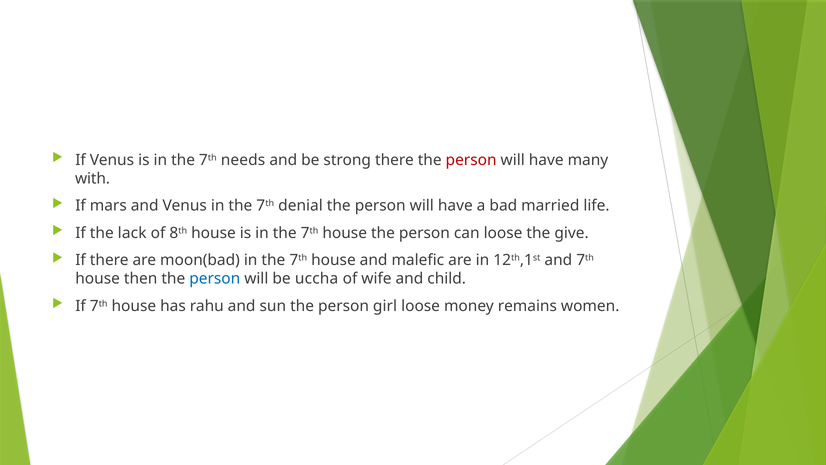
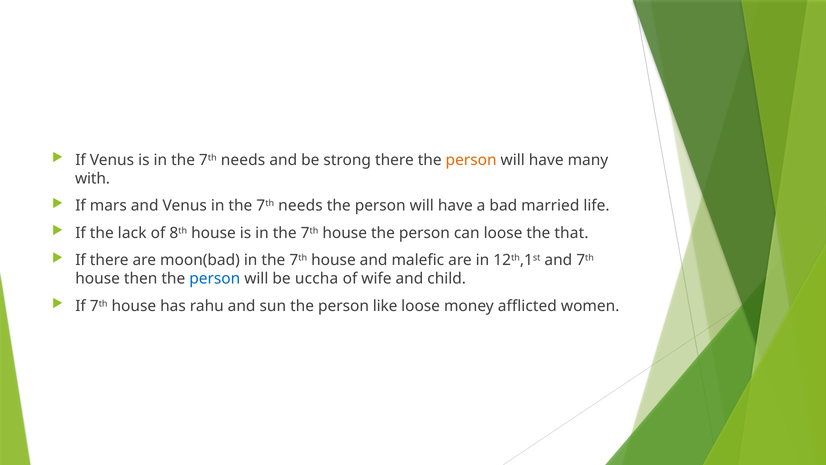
person colour: red -> orange (471, 160)
denial: denial -> needs (300, 206)
give: give -> that (571, 233)
girl: girl -> like (385, 306)
remains: remains -> afflicted (527, 306)
